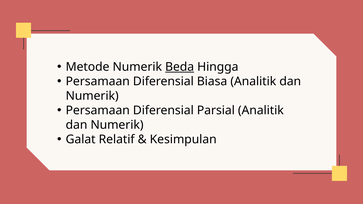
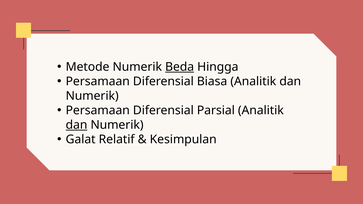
dan underline: none -> present (77, 125)
